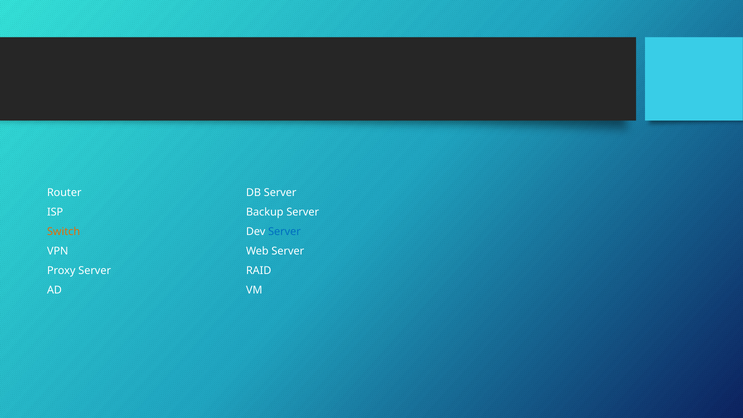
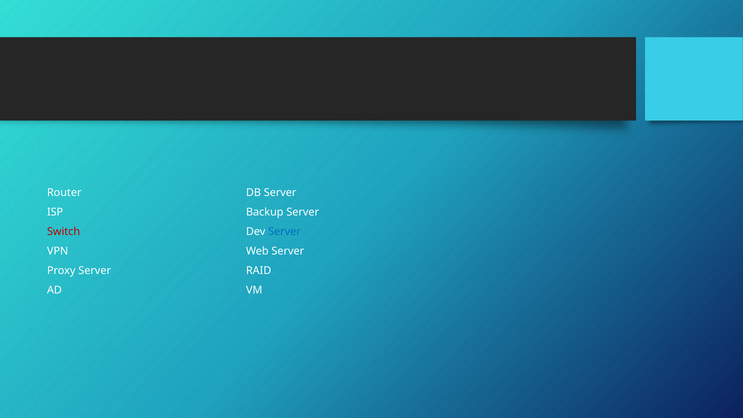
Switch colour: orange -> red (64, 232)
